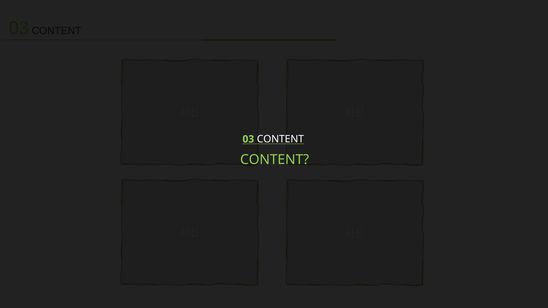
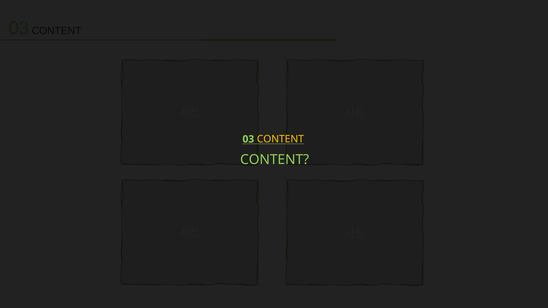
CONTENT colour: white -> yellow (280, 139)
